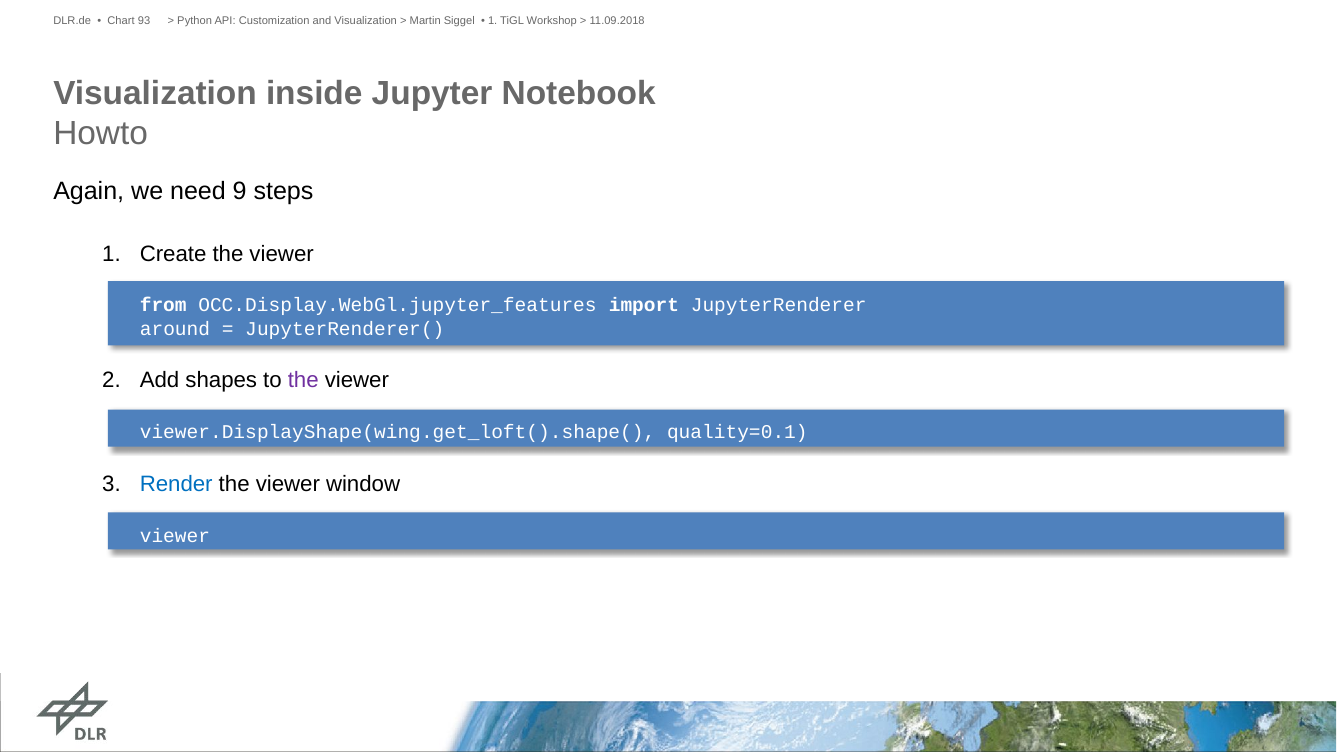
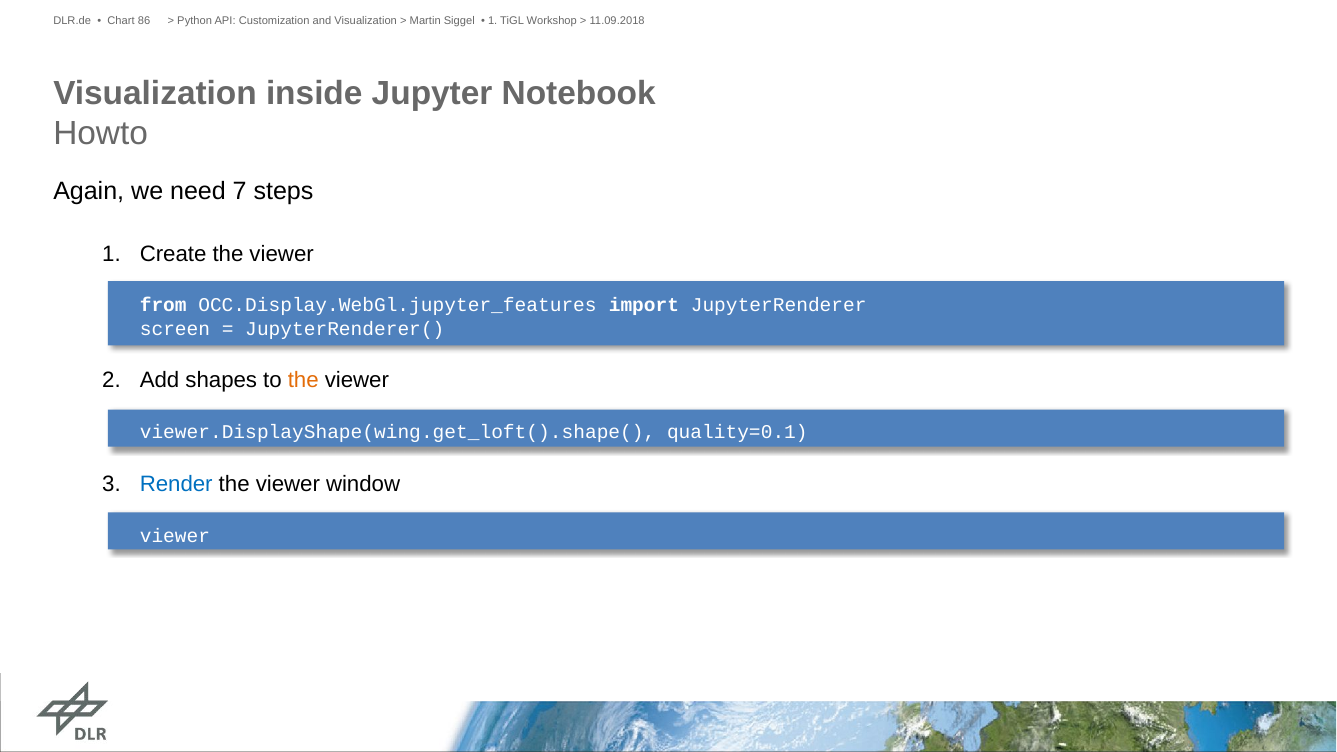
93: 93 -> 86 (144, 21)
9: 9 -> 7 (240, 191)
around: around -> screen (175, 329)
the colour: purple -> orange (303, 381)
